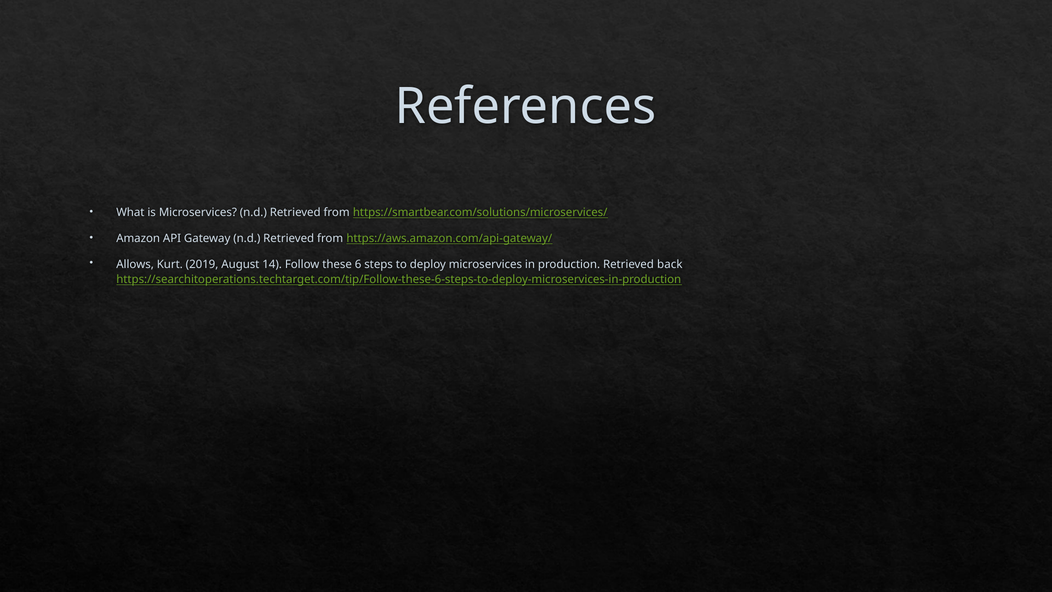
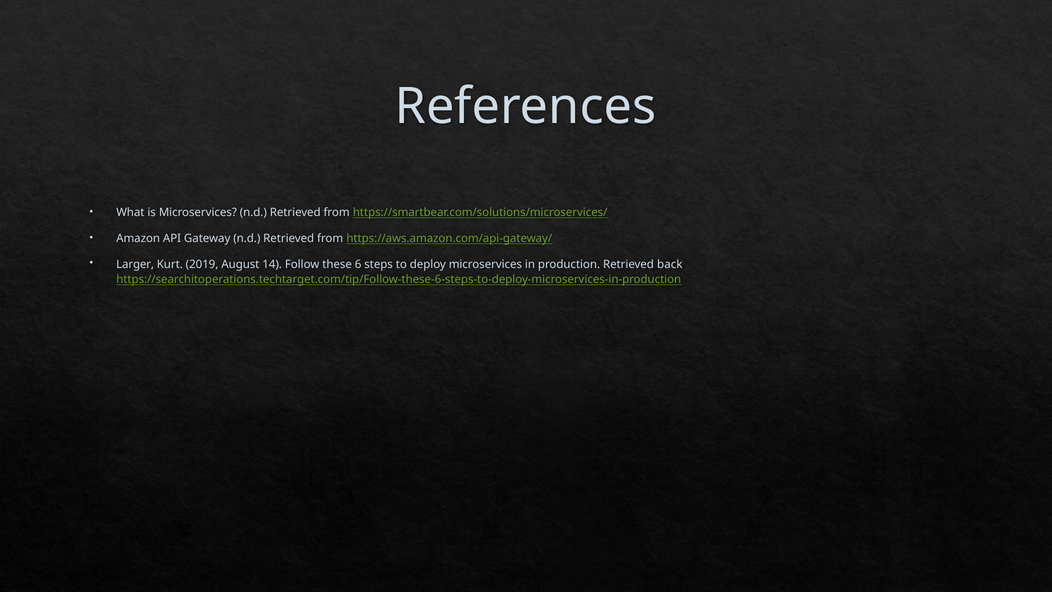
Allows: Allows -> Larger (135, 264)
